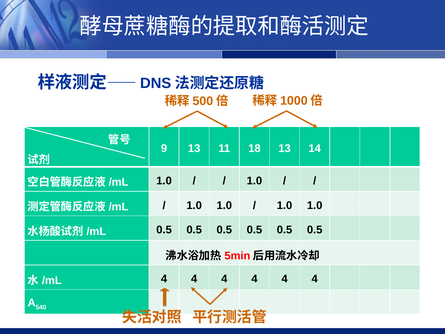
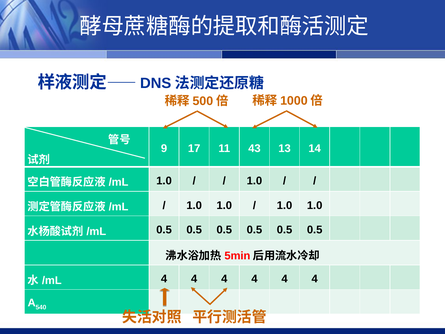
9 13: 13 -> 17 (194, 148)
18: 18 -> 43 (254, 148)
